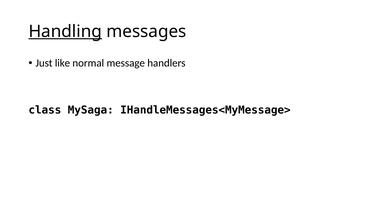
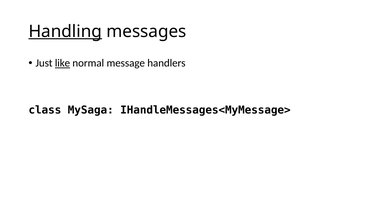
like underline: none -> present (62, 63)
